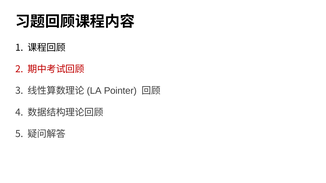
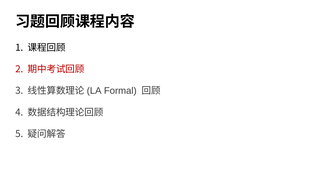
Pointer: Pointer -> Formal (120, 91)
